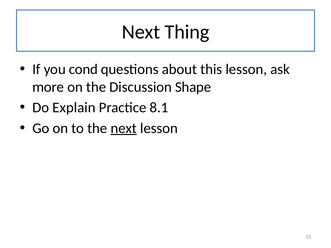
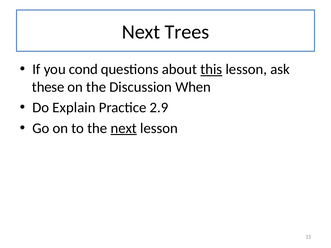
Thing: Thing -> Trees (187, 32)
this underline: none -> present (211, 69)
more: more -> these (48, 87)
Shape: Shape -> When (193, 87)
8.1: 8.1 -> 2.9 (159, 108)
